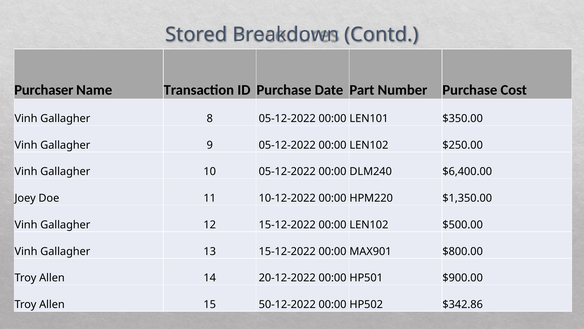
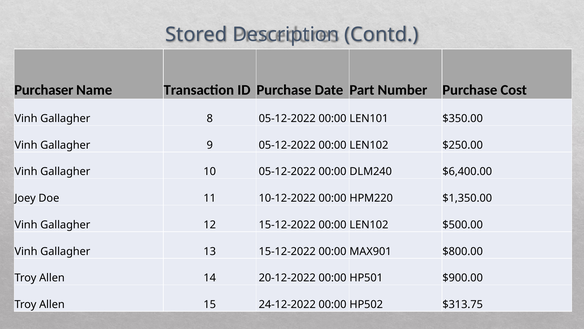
Breakdown: Breakdown -> Description (286, 35)
50-12-2022: 50-12-2022 -> 24-12-2022 (287, 304)
$342.86: $342.86 -> $313.75 (463, 304)
